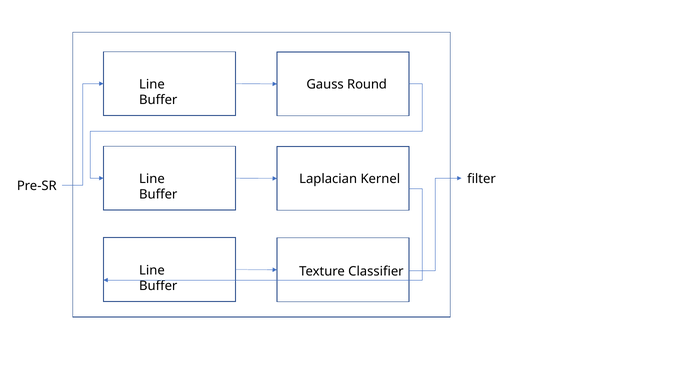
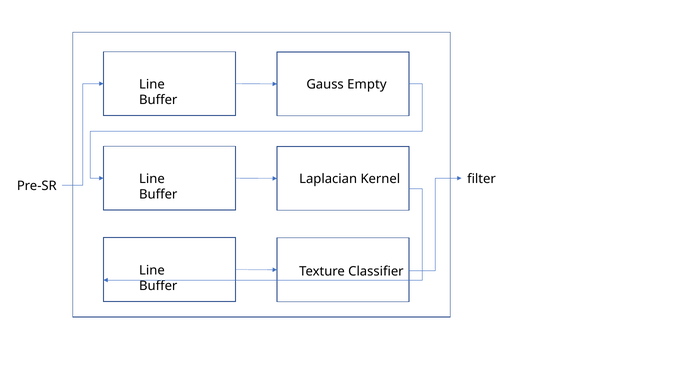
Round: Round -> Empty (367, 84)
